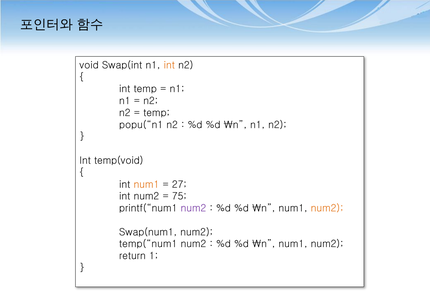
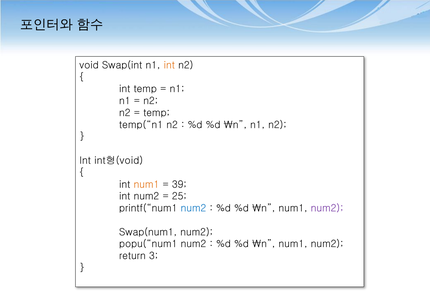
popu(“n1: popu(“n1 -> temp(“n1 (141, 125)
temp(void: temp(void -> int형(void (119, 160)
27: 27 -> 39 (179, 184)
75: 75 -> 25 (179, 196)
num2 colour: purple -> blue (193, 208)
num2 colour: orange -> purple (327, 208)
temp(“num1: temp(“num1 -> popu(“num1 (148, 244)
1: 1 -> 3 (154, 256)
